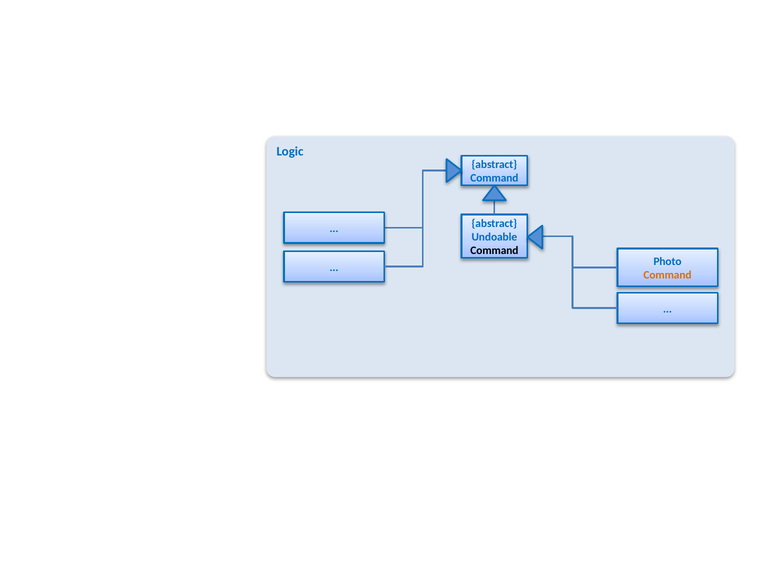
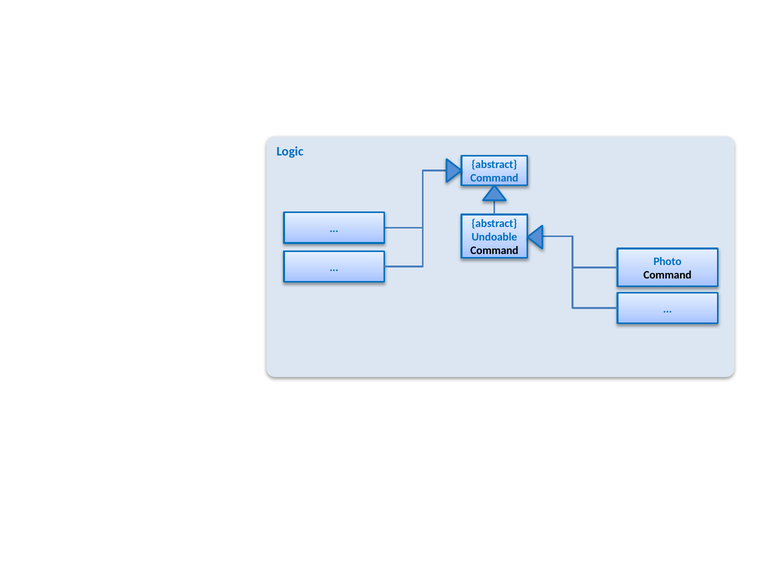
Command colour: orange -> black (667, 275)
